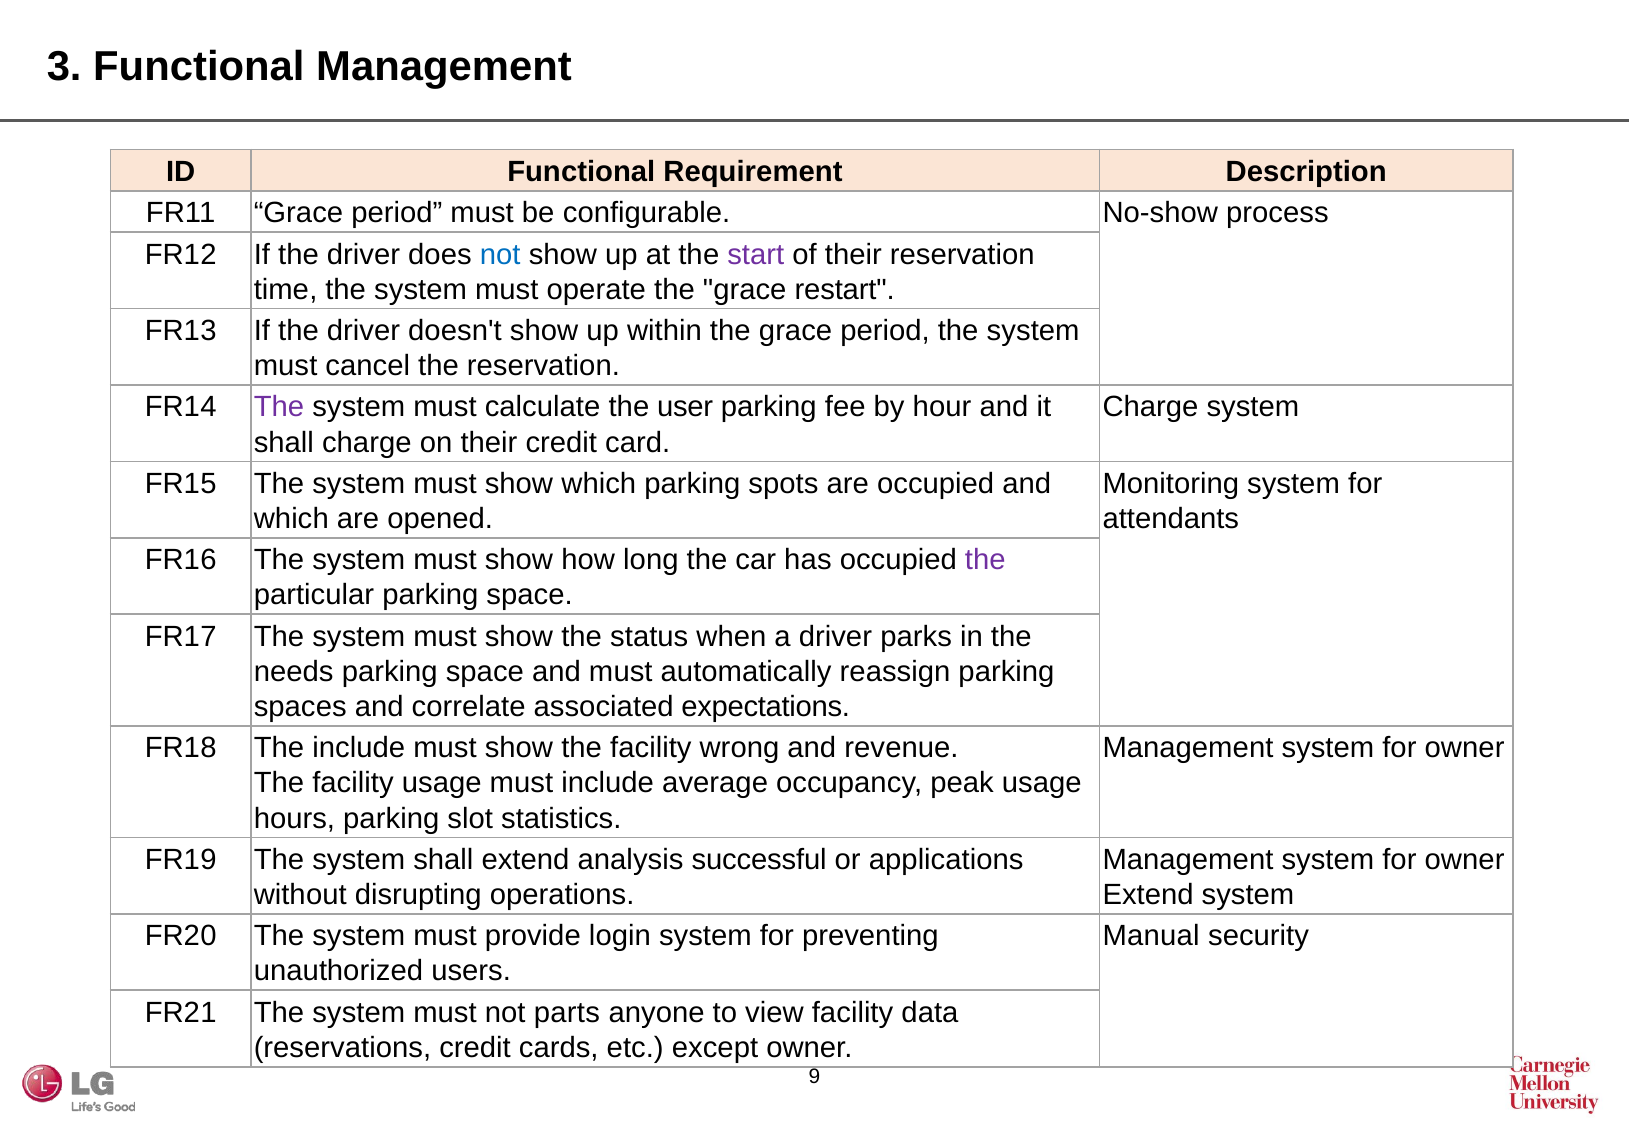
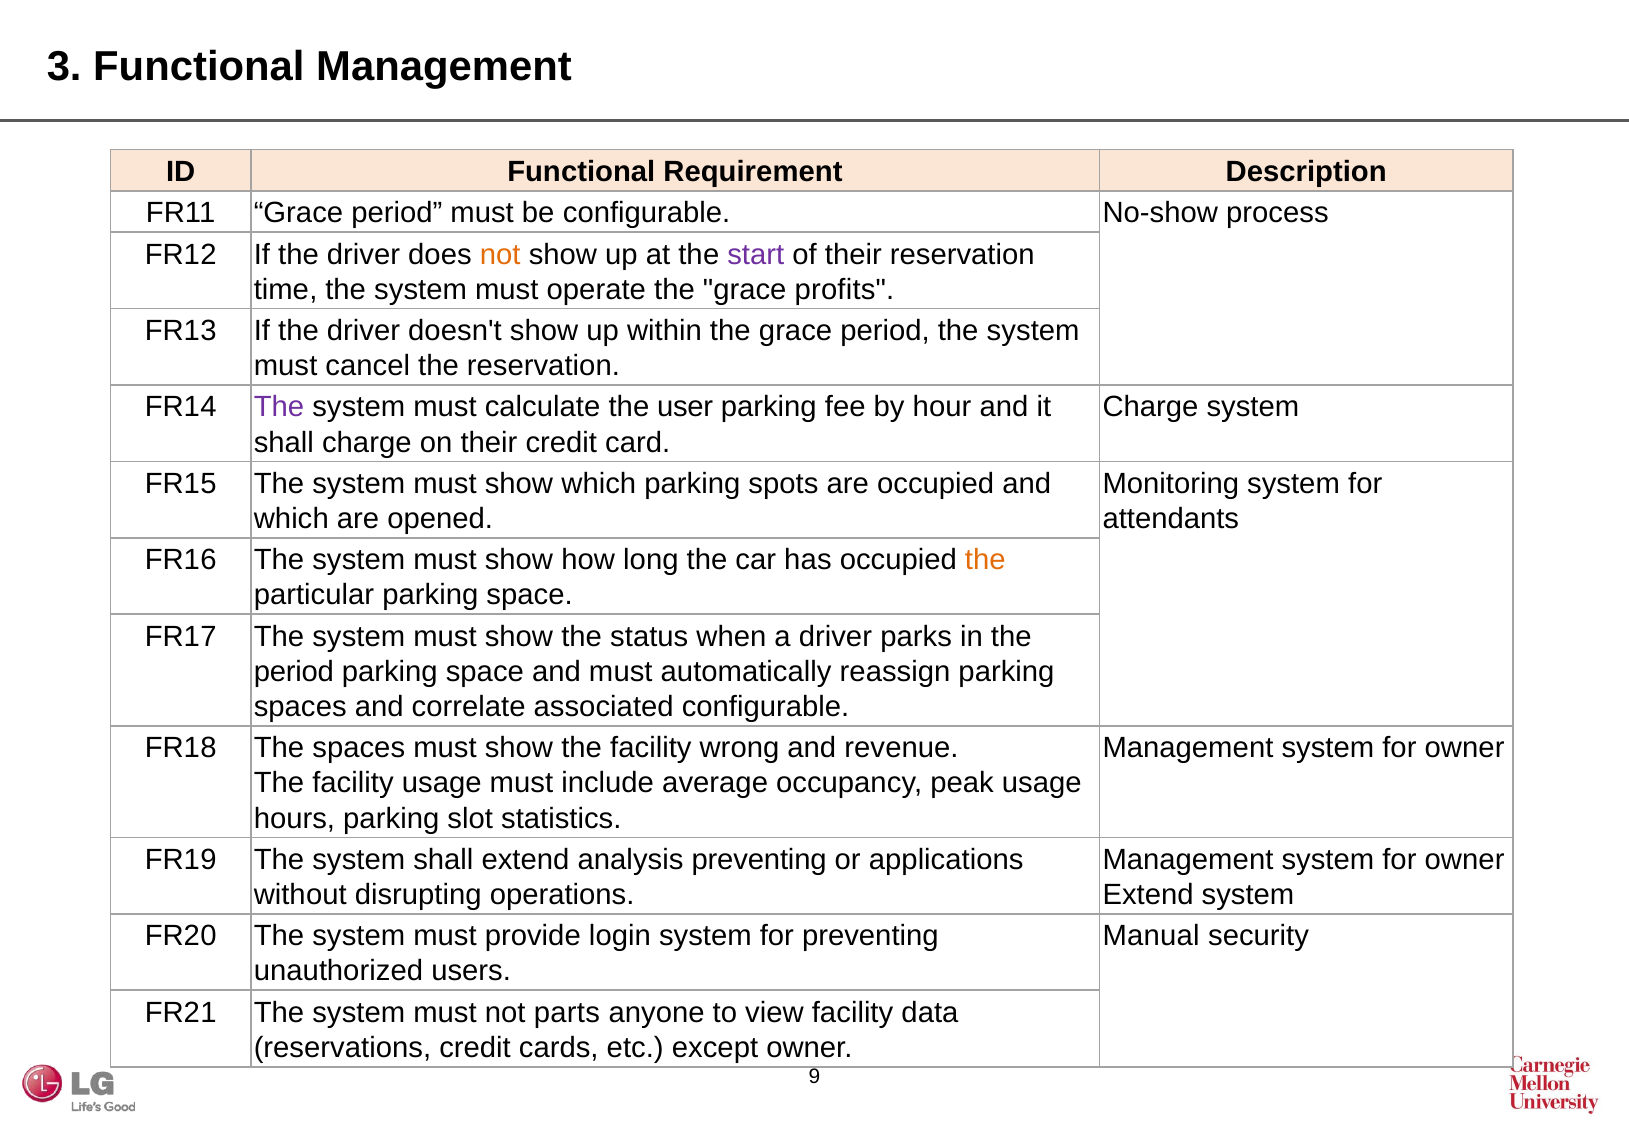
not colour: blue -> orange (500, 254)
restart: restart -> profits (844, 289)
the colour: purple -> orange (985, 560)
needs: needs -> period (294, 672)
associated expectations: expectations -> configurable (766, 707)
The include: include -> spaces (359, 748)
analysis successful: successful -> preventing (759, 860)
